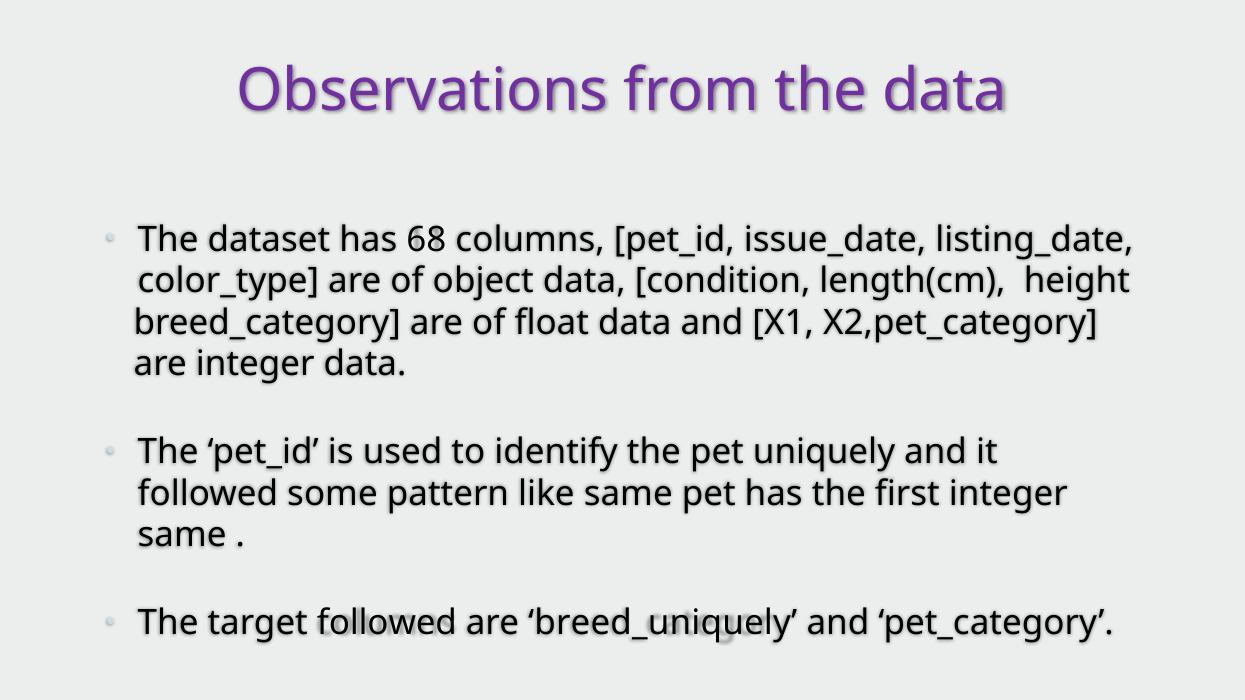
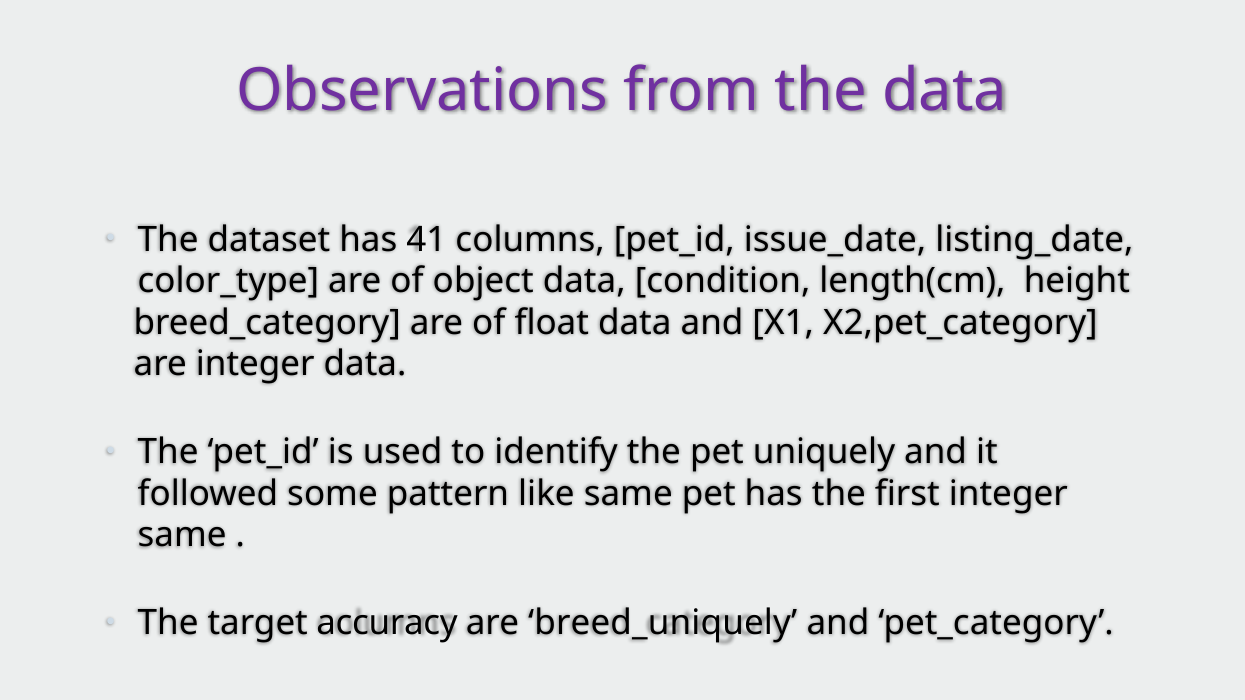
68: 68 -> 41 (426, 240)
target followed: followed -> accuracy (387, 624)
